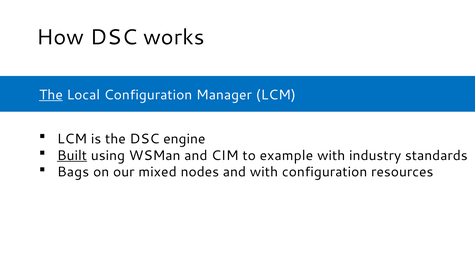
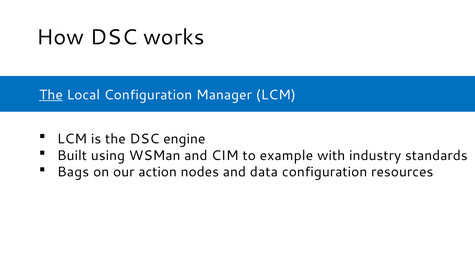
Built underline: present -> none (72, 156)
mixed: mixed -> action (158, 172)
and with: with -> data (264, 172)
